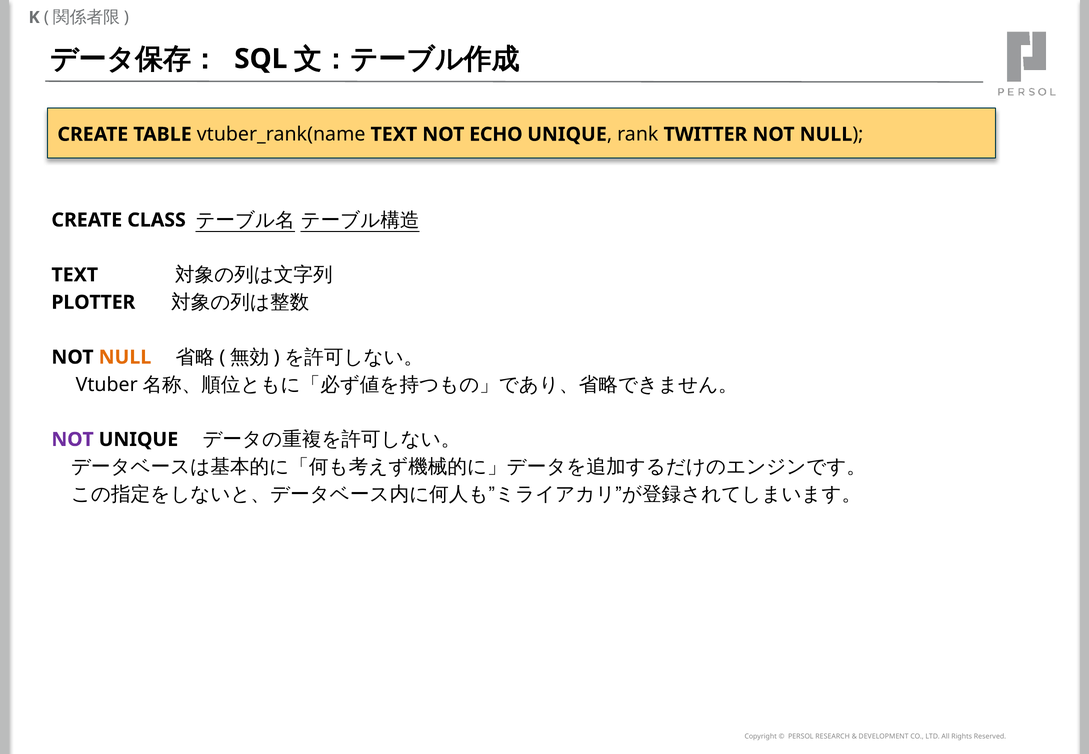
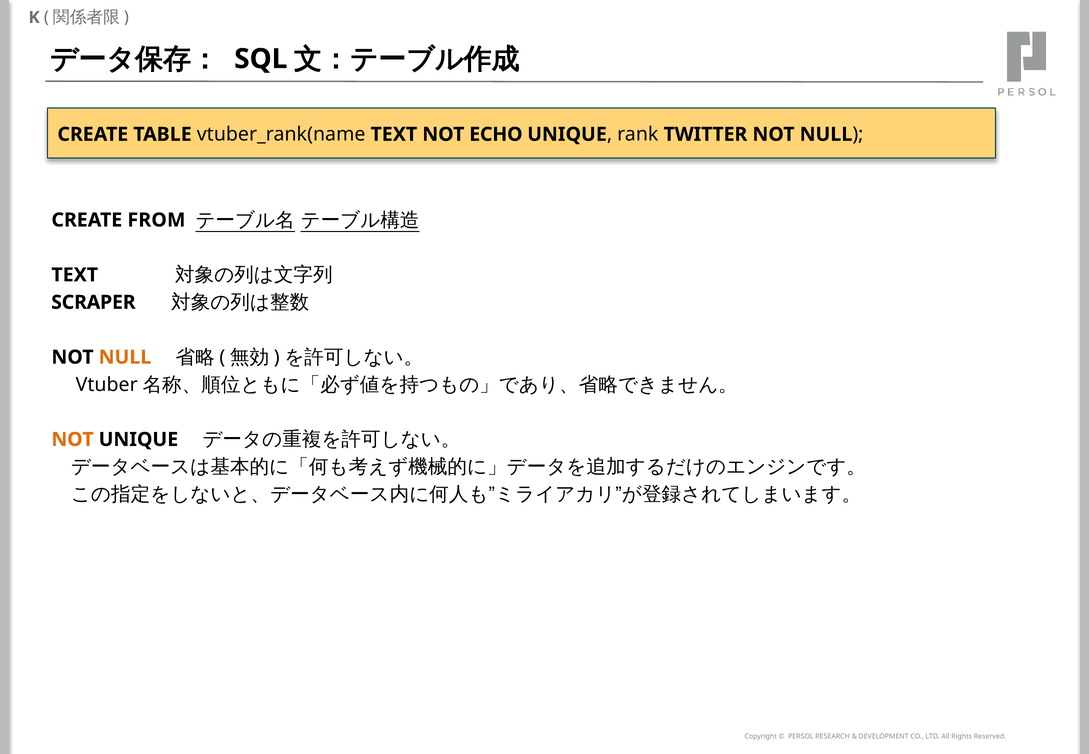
CLASS: CLASS -> FROM (156, 220)
PLOTTER: PLOTTER -> SCRAPER (93, 302)
NOT colour: purple -> orange (73, 439)
